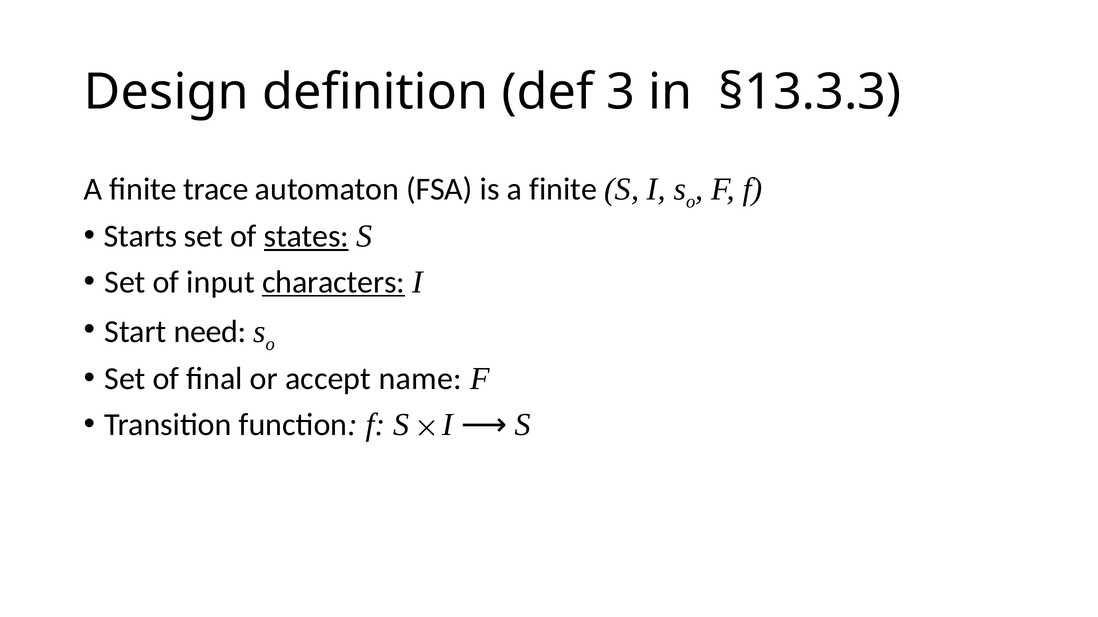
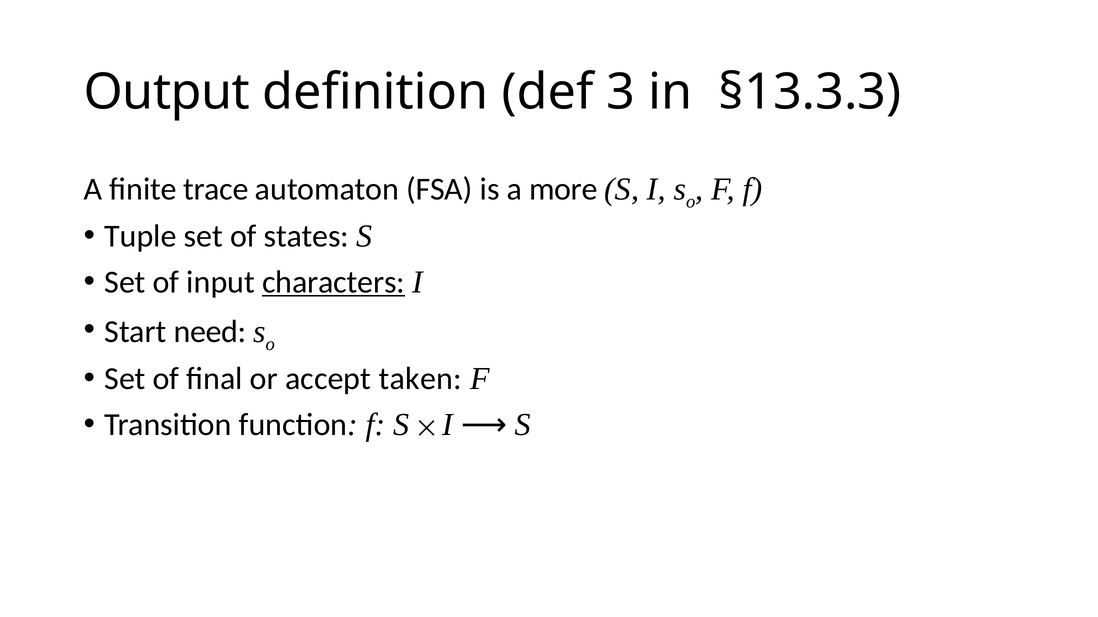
Design: Design -> Output (167, 92)
is a finite: finite -> more (563, 189)
Starts: Starts -> Tuple (140, 236)
states underline: present -> none (306, 236)
name: name -> taken (420, 379)
